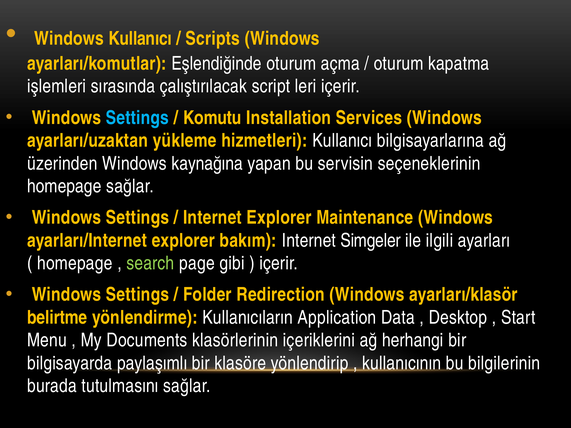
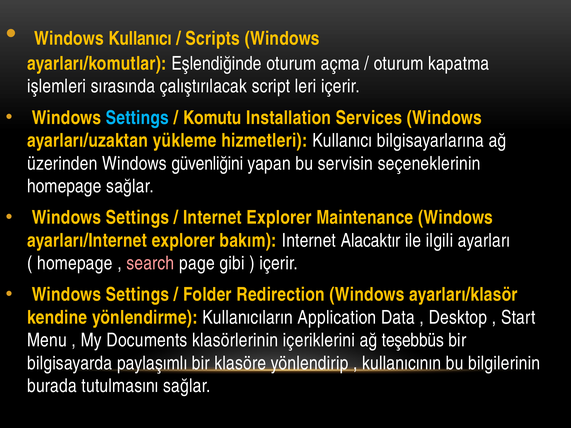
kaynağına: kaynağına -> güvenliğini (207, 164)
Simgeler: Simgeler -> Alacaktır (371, 241)
search colour: light green -> pink (150, 263)
belirtme: belirtme -> kendine (57, 318)
herhangi: herhangi -> teşebbüs (413, 341)
